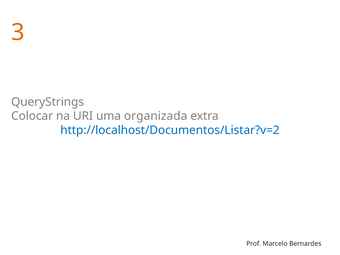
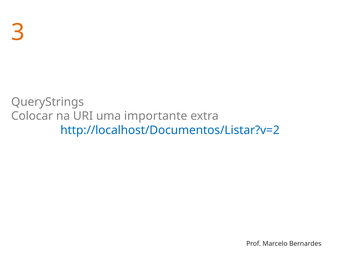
organizada: organizada -> importante (156, 116)
